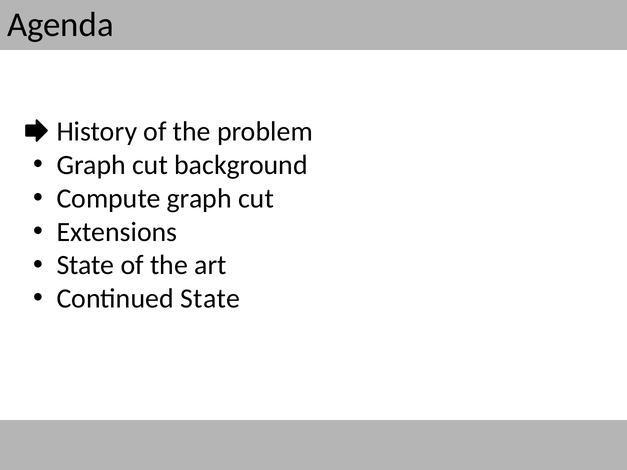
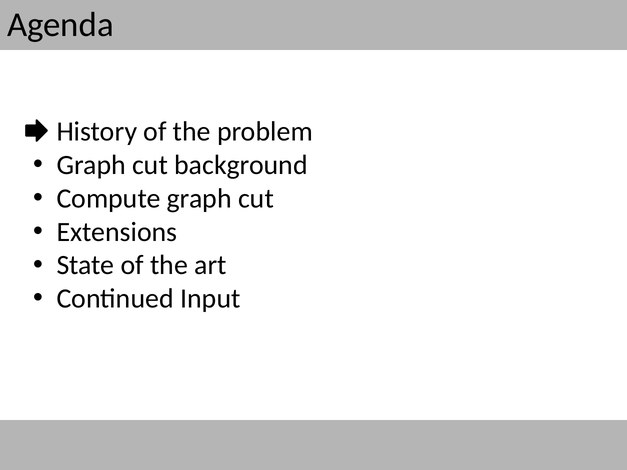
Continued State: State -> Input (210, 299)
